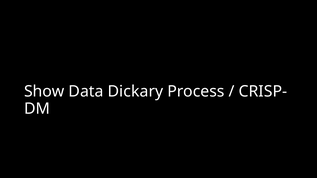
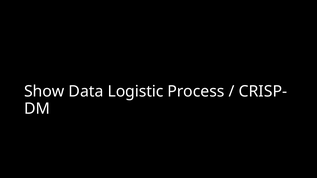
Dickary: Dickary -> Logistic (136, 92)
